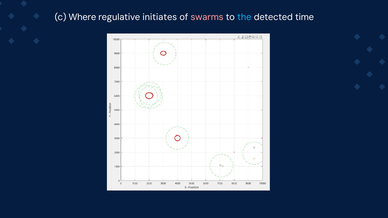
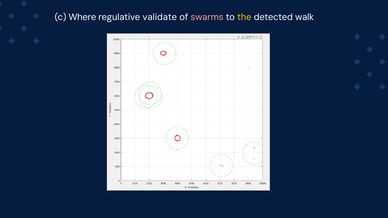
initiates: initiates -> validate (160, 17)
the colour: light blue -> yellow (244, 17)
time: time -> walk (304, 17)
